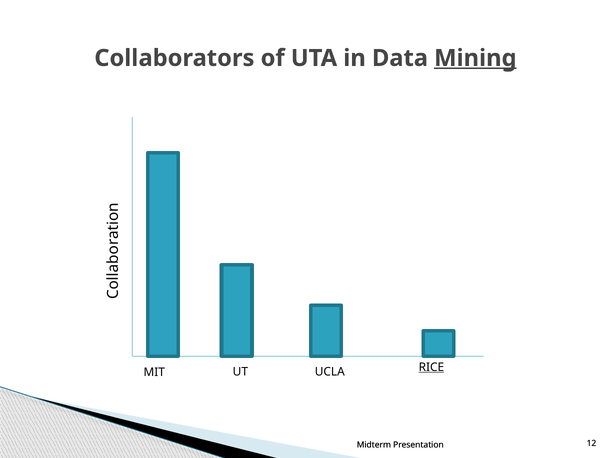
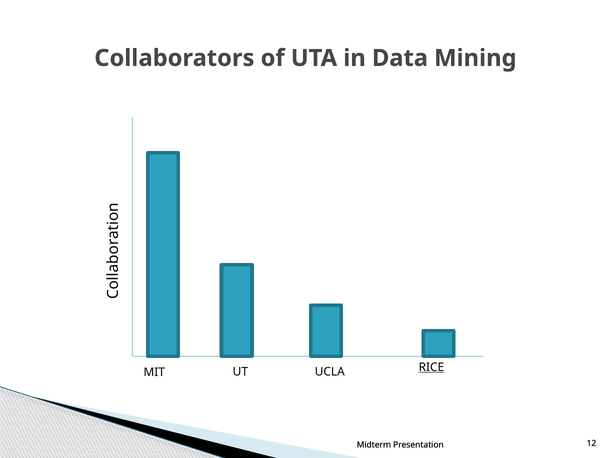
Mining underline: present -> none (475, 58)
